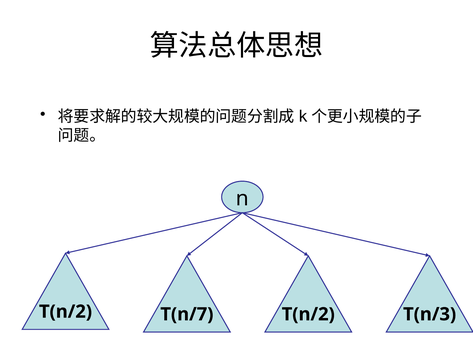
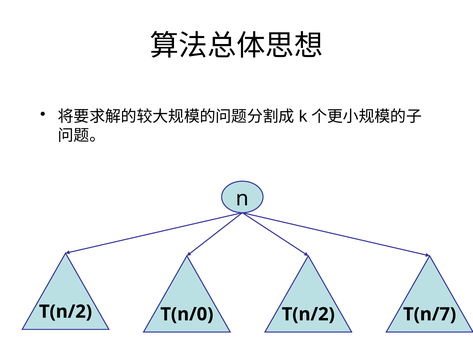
T(n/7: T(n/7 -> T(n/0 (187, 314)
T(n/3: T(n/3 -> T(n/7 (430, 314)
